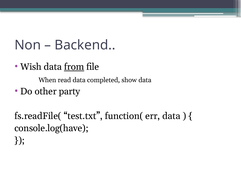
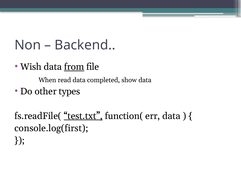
party: party -> types (69, 91)
test.txt underline: none -> present (83, 116)
console.log(have: console.log(have -> console.log(first (51, 128)
